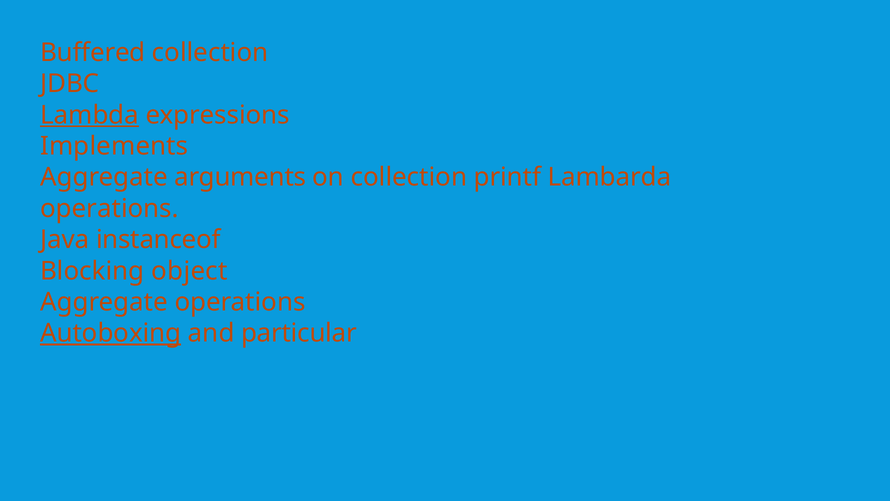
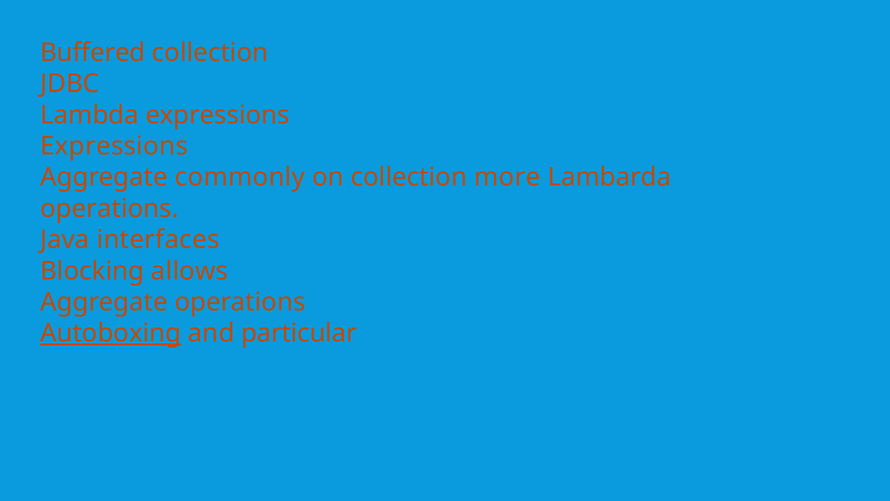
Lambda underline: present -> none (90, 115)
Implements: Implements -> Expressions (114, 146)
arguments: arguments -> commonly (240, 177)
printf: printf -> more (507, 177)
instanceof: instanceof -> interfaces (158, 240)
object: object -> allows (190, 271)
